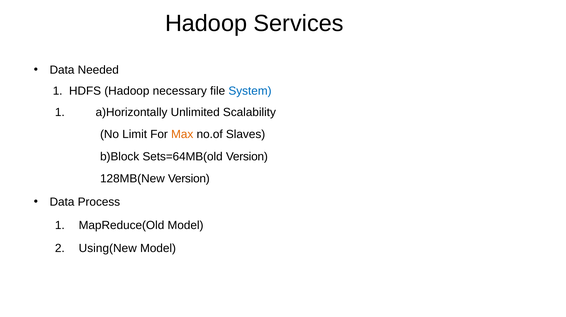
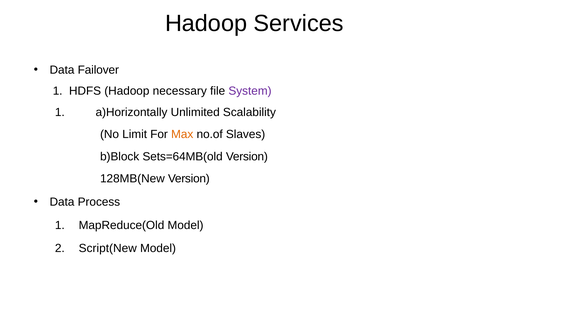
Needed: Needed -> Failover (98, 70)
System colour: blue -> purple (250, 91)
Using(New: Using(New -> Script(New (108, 248)
